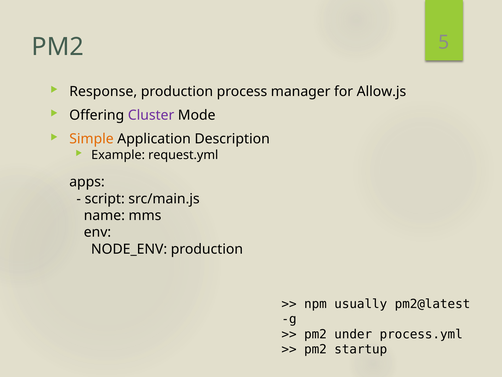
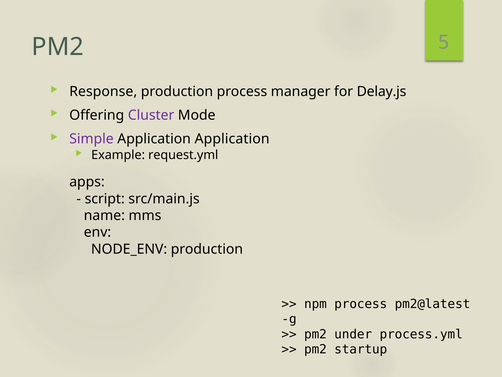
Allow.js: Allow.js -> Delay.js (382, 91)
Simple colour: orange -> purple (91, 139)
Application Description: Description -> Application (232, 139)
npm usually: usually -> process (361, 304)
